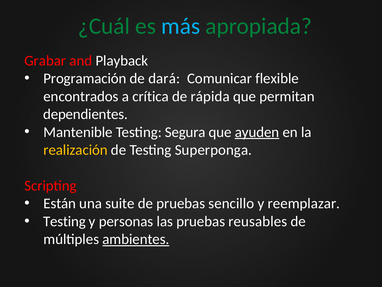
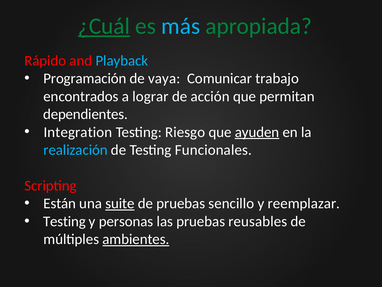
¿Cuál underline: none -> present (104, 26)
Grabar: Grabar -> Rápido (45, 61)
Playback colour: white -> light blue (122, 61)
dará: dará -> vaya (164, 78)
flexible: flexible -> trabajo (277, 78)
crítica: crítica -> lograr (150, 96)
rápida: rápida -> acción (210, 96)
Mantenible: Mantenible -> Integration (78, 132)
Segura: Segura -> Riesgo (185, 132)
realización colour: yellow -> light blue (76, 150)
Superponga: Superponga -> Funcionales (213, 150)
suite underline: none -> present (120, 203)
